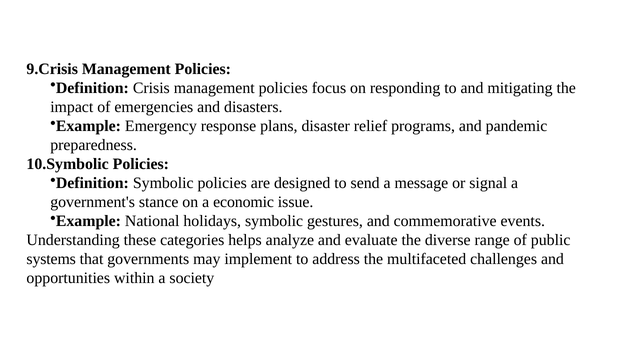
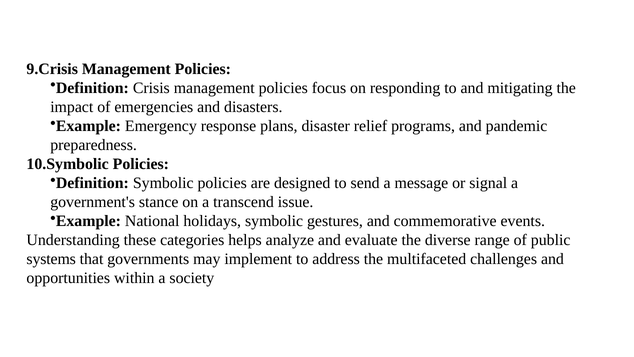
economic: economic -> transcend (244, 202)
